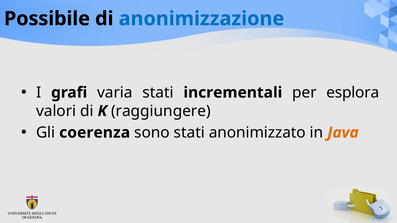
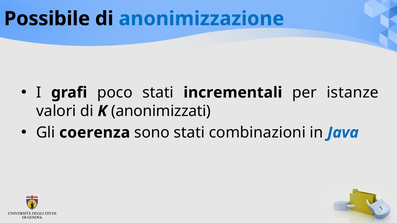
varia: varia -> poco (115, 93)
esplora: esplora -> istanze (353, 93)
raggiungere: raggiungere -> anonimizzati (161, 111)
anonimizzato: anonimizzato -> combinazioni (257, 133)
Java colour: orange -> blue (343, 133)
